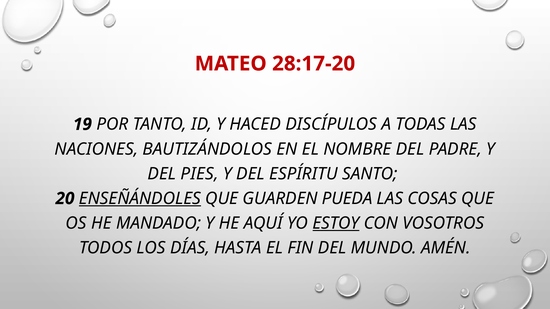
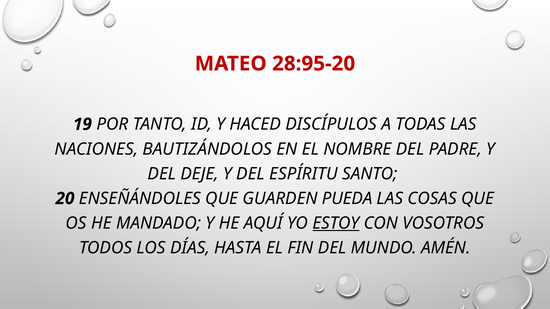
28:17-20: 28:17-20 -> 28:95-20 (314, 64)
PIES: PIES -> DEJE (200, 174)
ENSEÑÁNDOLES underline: present -> none (140, 199)
